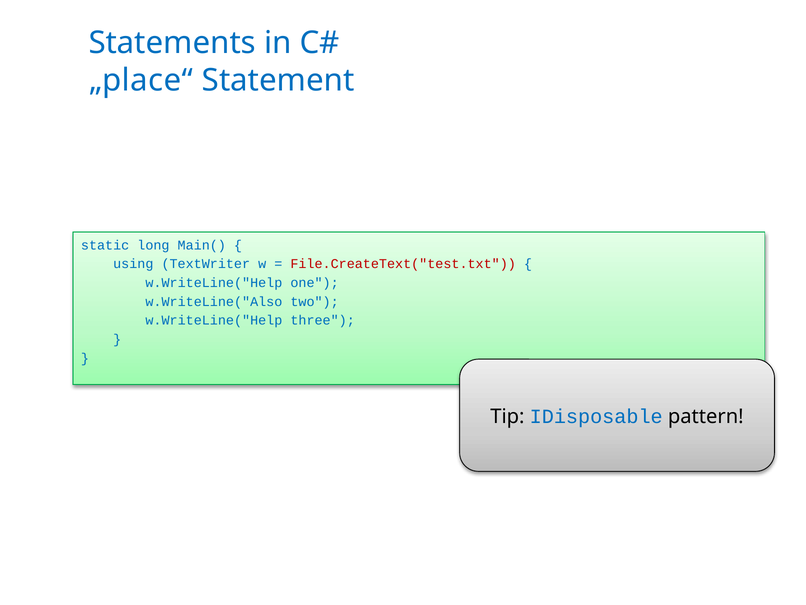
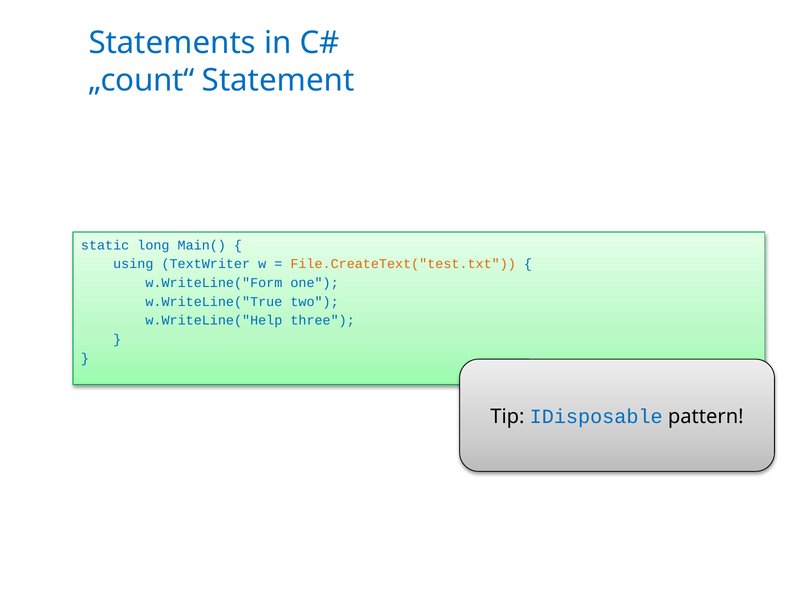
„place“: „place“ -> „count“ (141, 80)
File.CreateText("test.txt colour: red -> orange (403, 264)
w.WriteLine("Help: w.WriteLine("Help -> w.WriteLine("Form (214, 283)
w.WriteLine("Also: w.WriteLine("Also -> w.WriteLine("True (214, 301)
